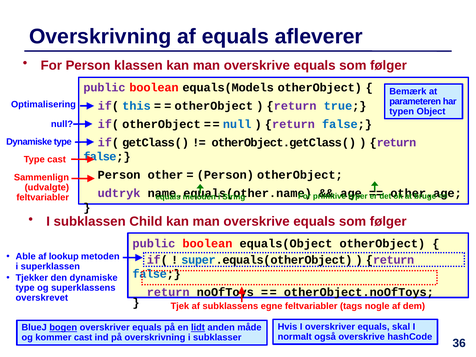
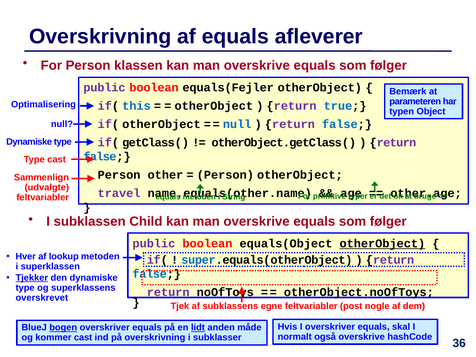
equals(Models: equals(Models -> equals(Fejler (228, 88)
udtryk: udtryk -> travel (119, 193)
otherObject underline: none -> present (382, 243)
Able: Able -> Hver (26, 256)
Tjekker underline: none -> present (32, 278)
tags: tags -> post (351, 306)
